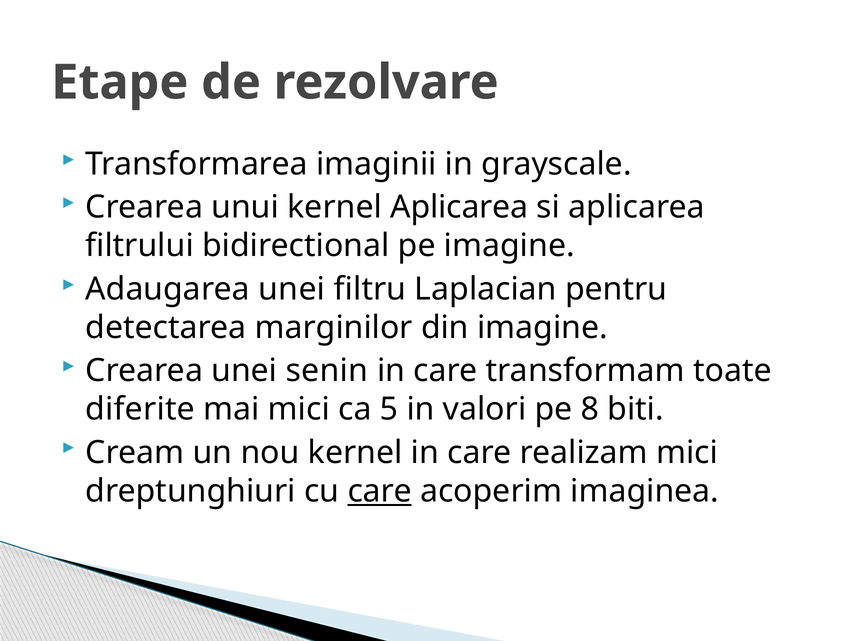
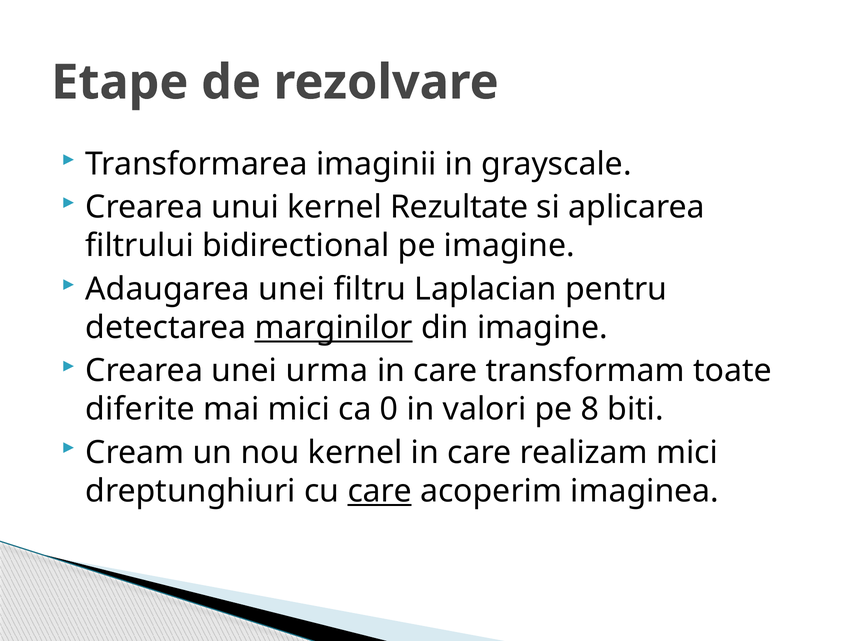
kernel Aplicarea: Aplicarea -> Rezultate (459, 207)
marginilor underline: none -> present (334, 328)
senin: senin -> urma (327, 371)
5: 5 -> 0 (389, 410)
